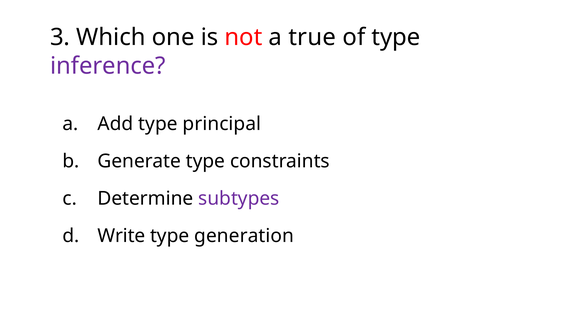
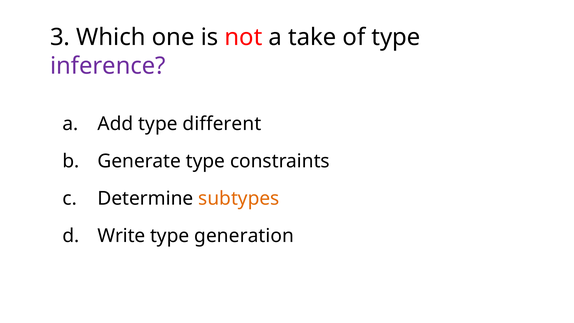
true: true -> take (312, 37)
principal: principal -> different (222, 124)
subtypes colour: purple -> orange (239, 198)
